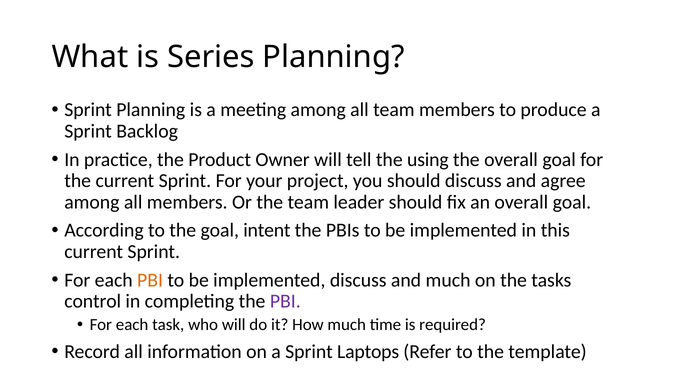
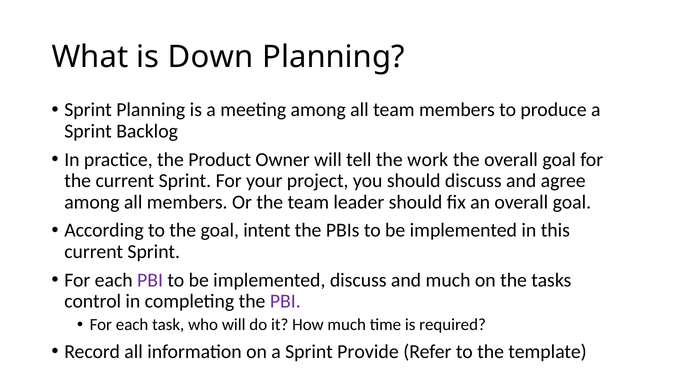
Series: Series -> Down (211, 57)
using: using -> work (428, 159)
PBI colour: orange -> purple (150, 280)
Laptops: Laptops -> Provide (368, 351)
